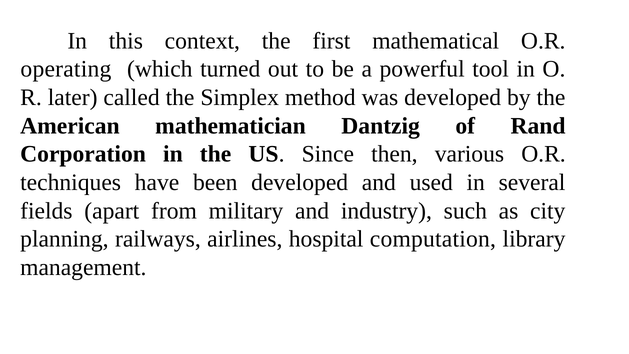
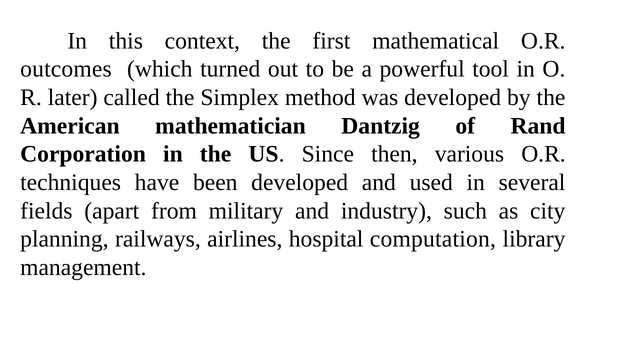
operating: operating -> outcomes (66, 69)
